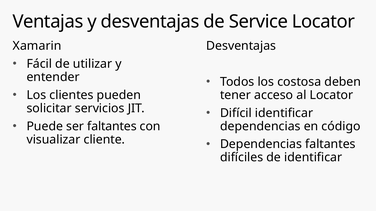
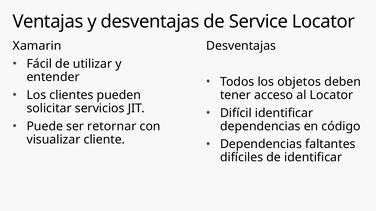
costosa: costosa -> objetos (299, 82)
ser faltantes: faltantes -> retornar (112, 126)
